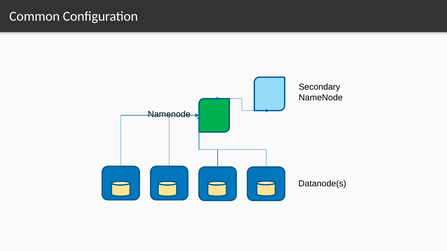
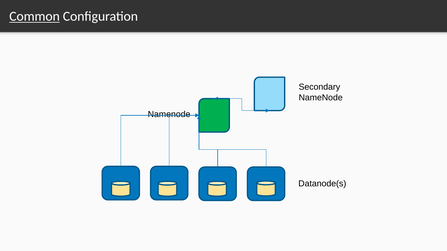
Common underline: none -> present (35, 16)
